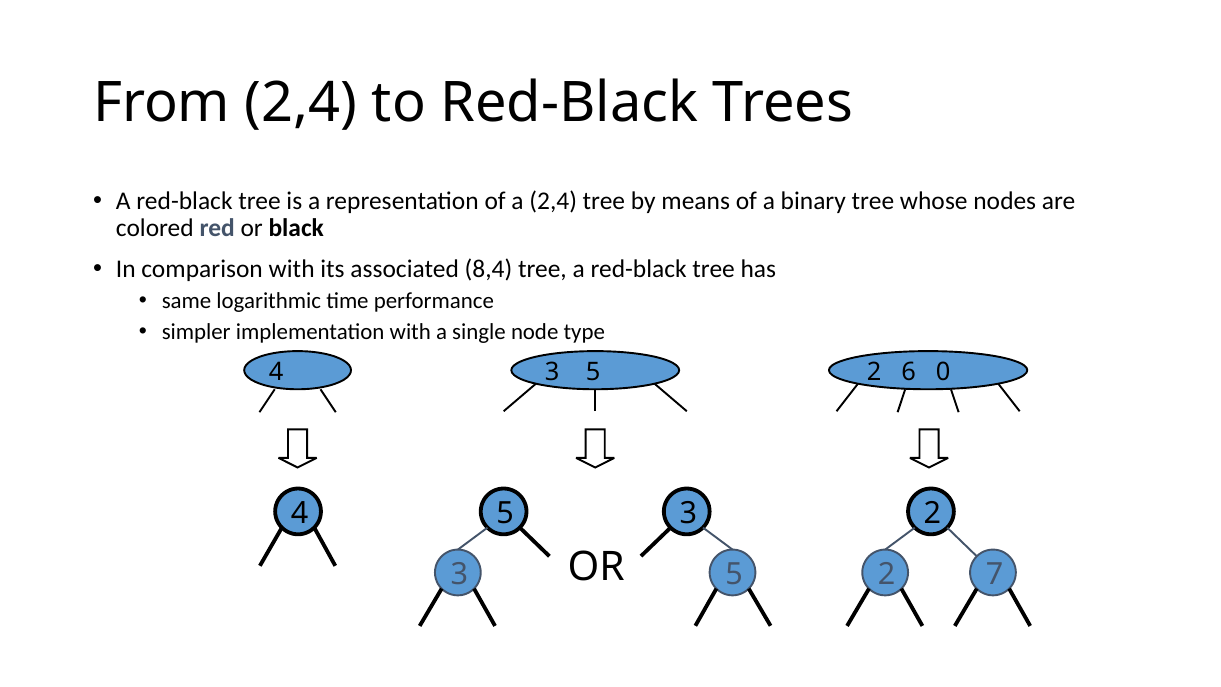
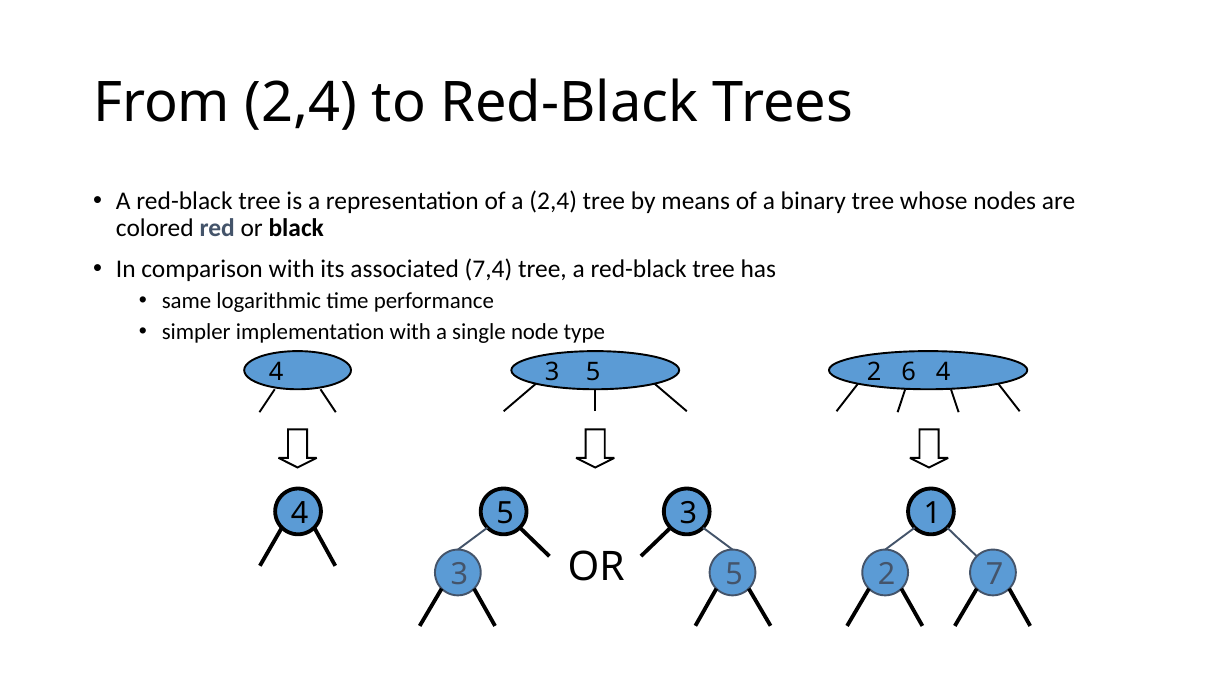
8,4: 8,4 -> 7,4 (488, 269)
6 0: 0 -> 4 (943, 372)
4 2: 2 -> 1 (932, 513)
